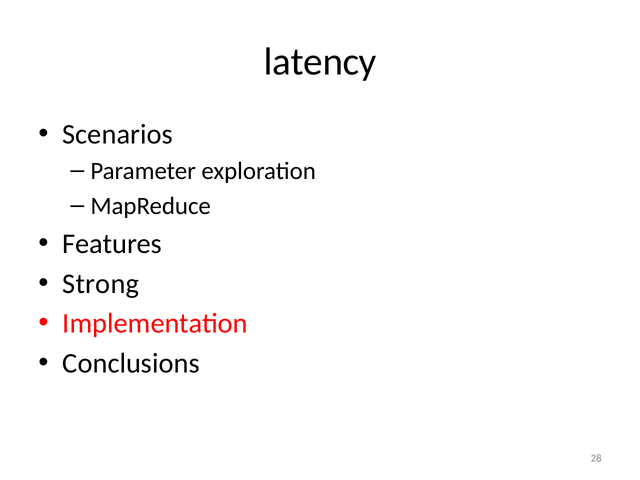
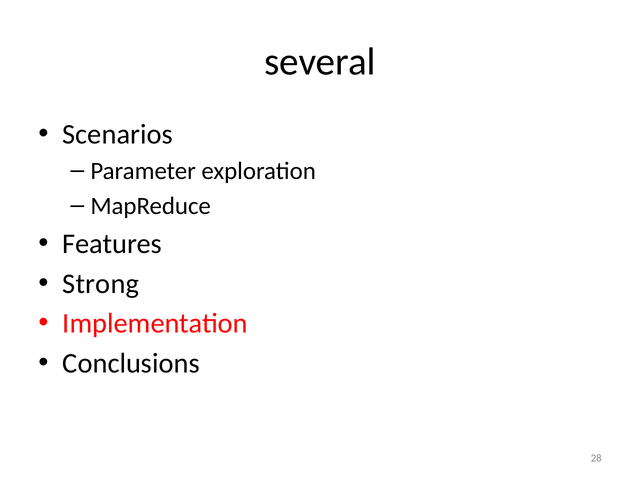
latency: latency -> several (320, 62)
